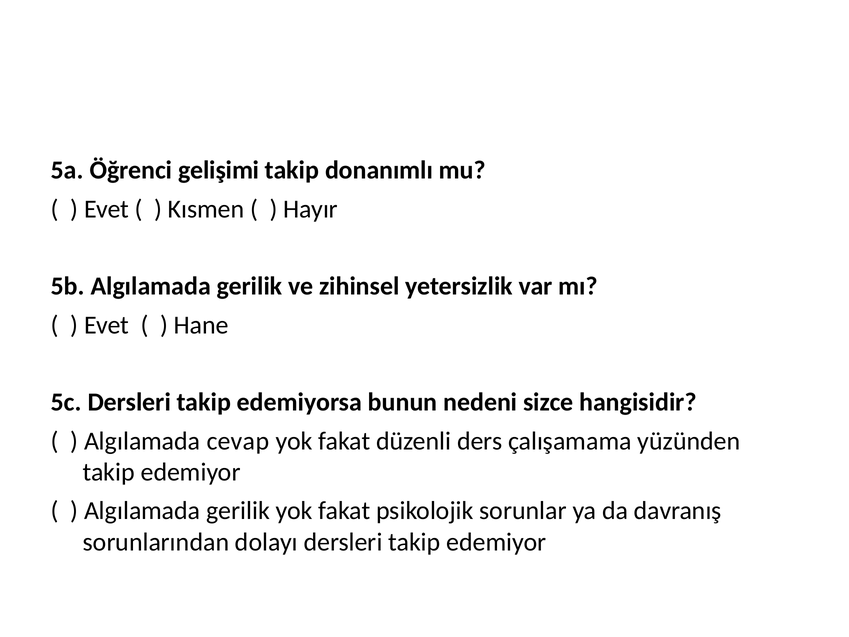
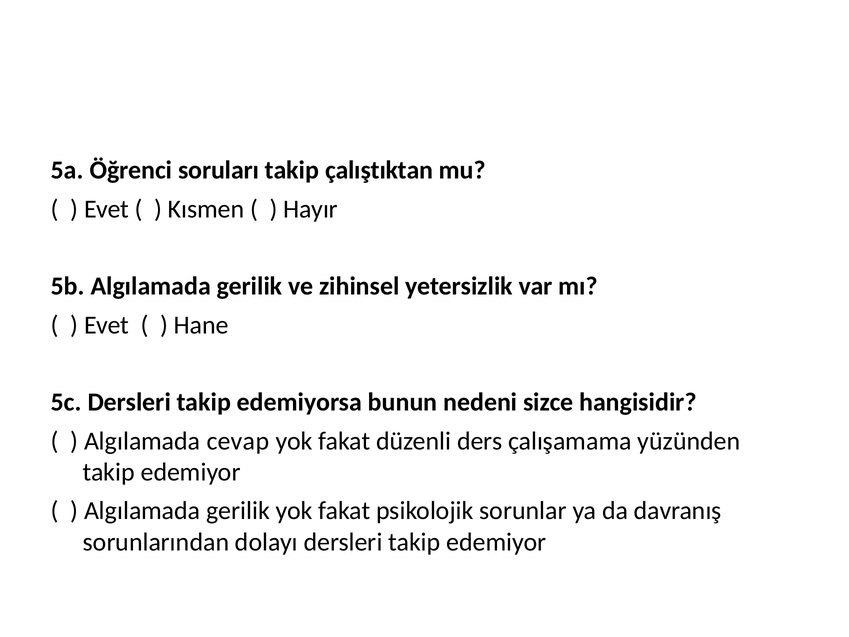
gelişimi: gelişimi -> soruları (219, 170)
donanımlı: donanımlı -> çalıştıktan (379, 170)
